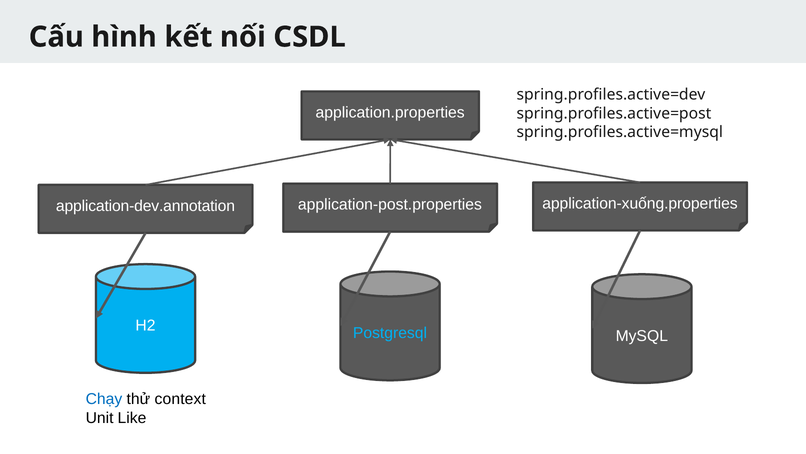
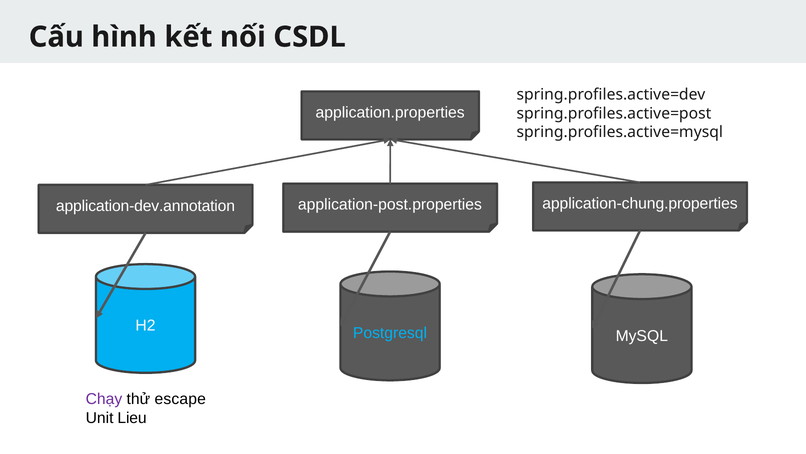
application-xuống.properties: application-xuống.properties -> application-chung.properties (640, 203)
Chạy colour: blue -> purple (104, 399)
context: context -> escape (180, 399)
Like: Like -> Lieu (132, 418)
